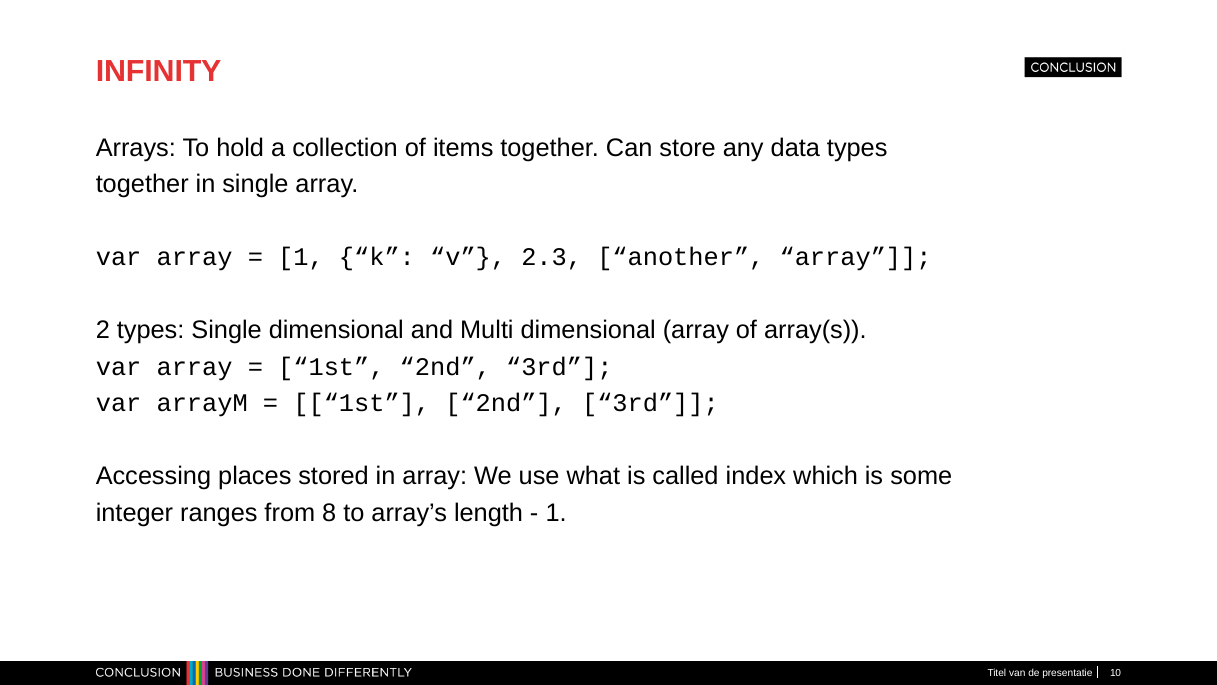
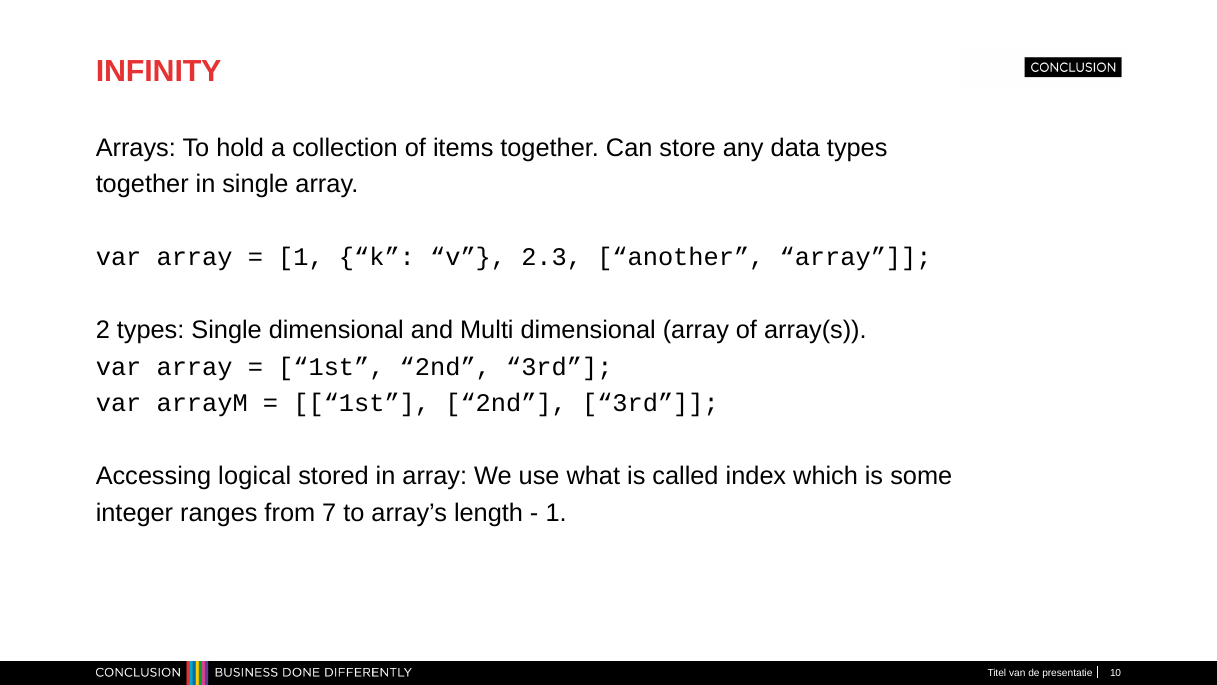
places: places -> logical (255, 476)
8: 8 -> 7 (329, 513)
